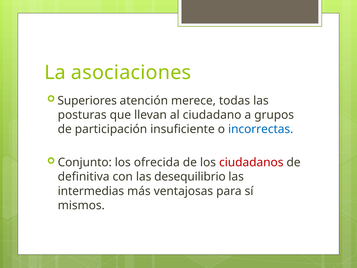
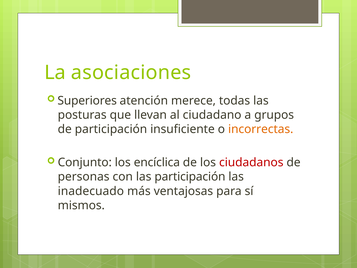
incorrectas colour: blue -> orange (261, 129)
ofrecida: ofrecida -> encíclica (157, 162)
definitiva: definitiva -> personas (84, 177)
las desequilibrio: desequilibrio -> participación (190, 177)
intermedias: intermedias -> inadecuado (91, 191)
